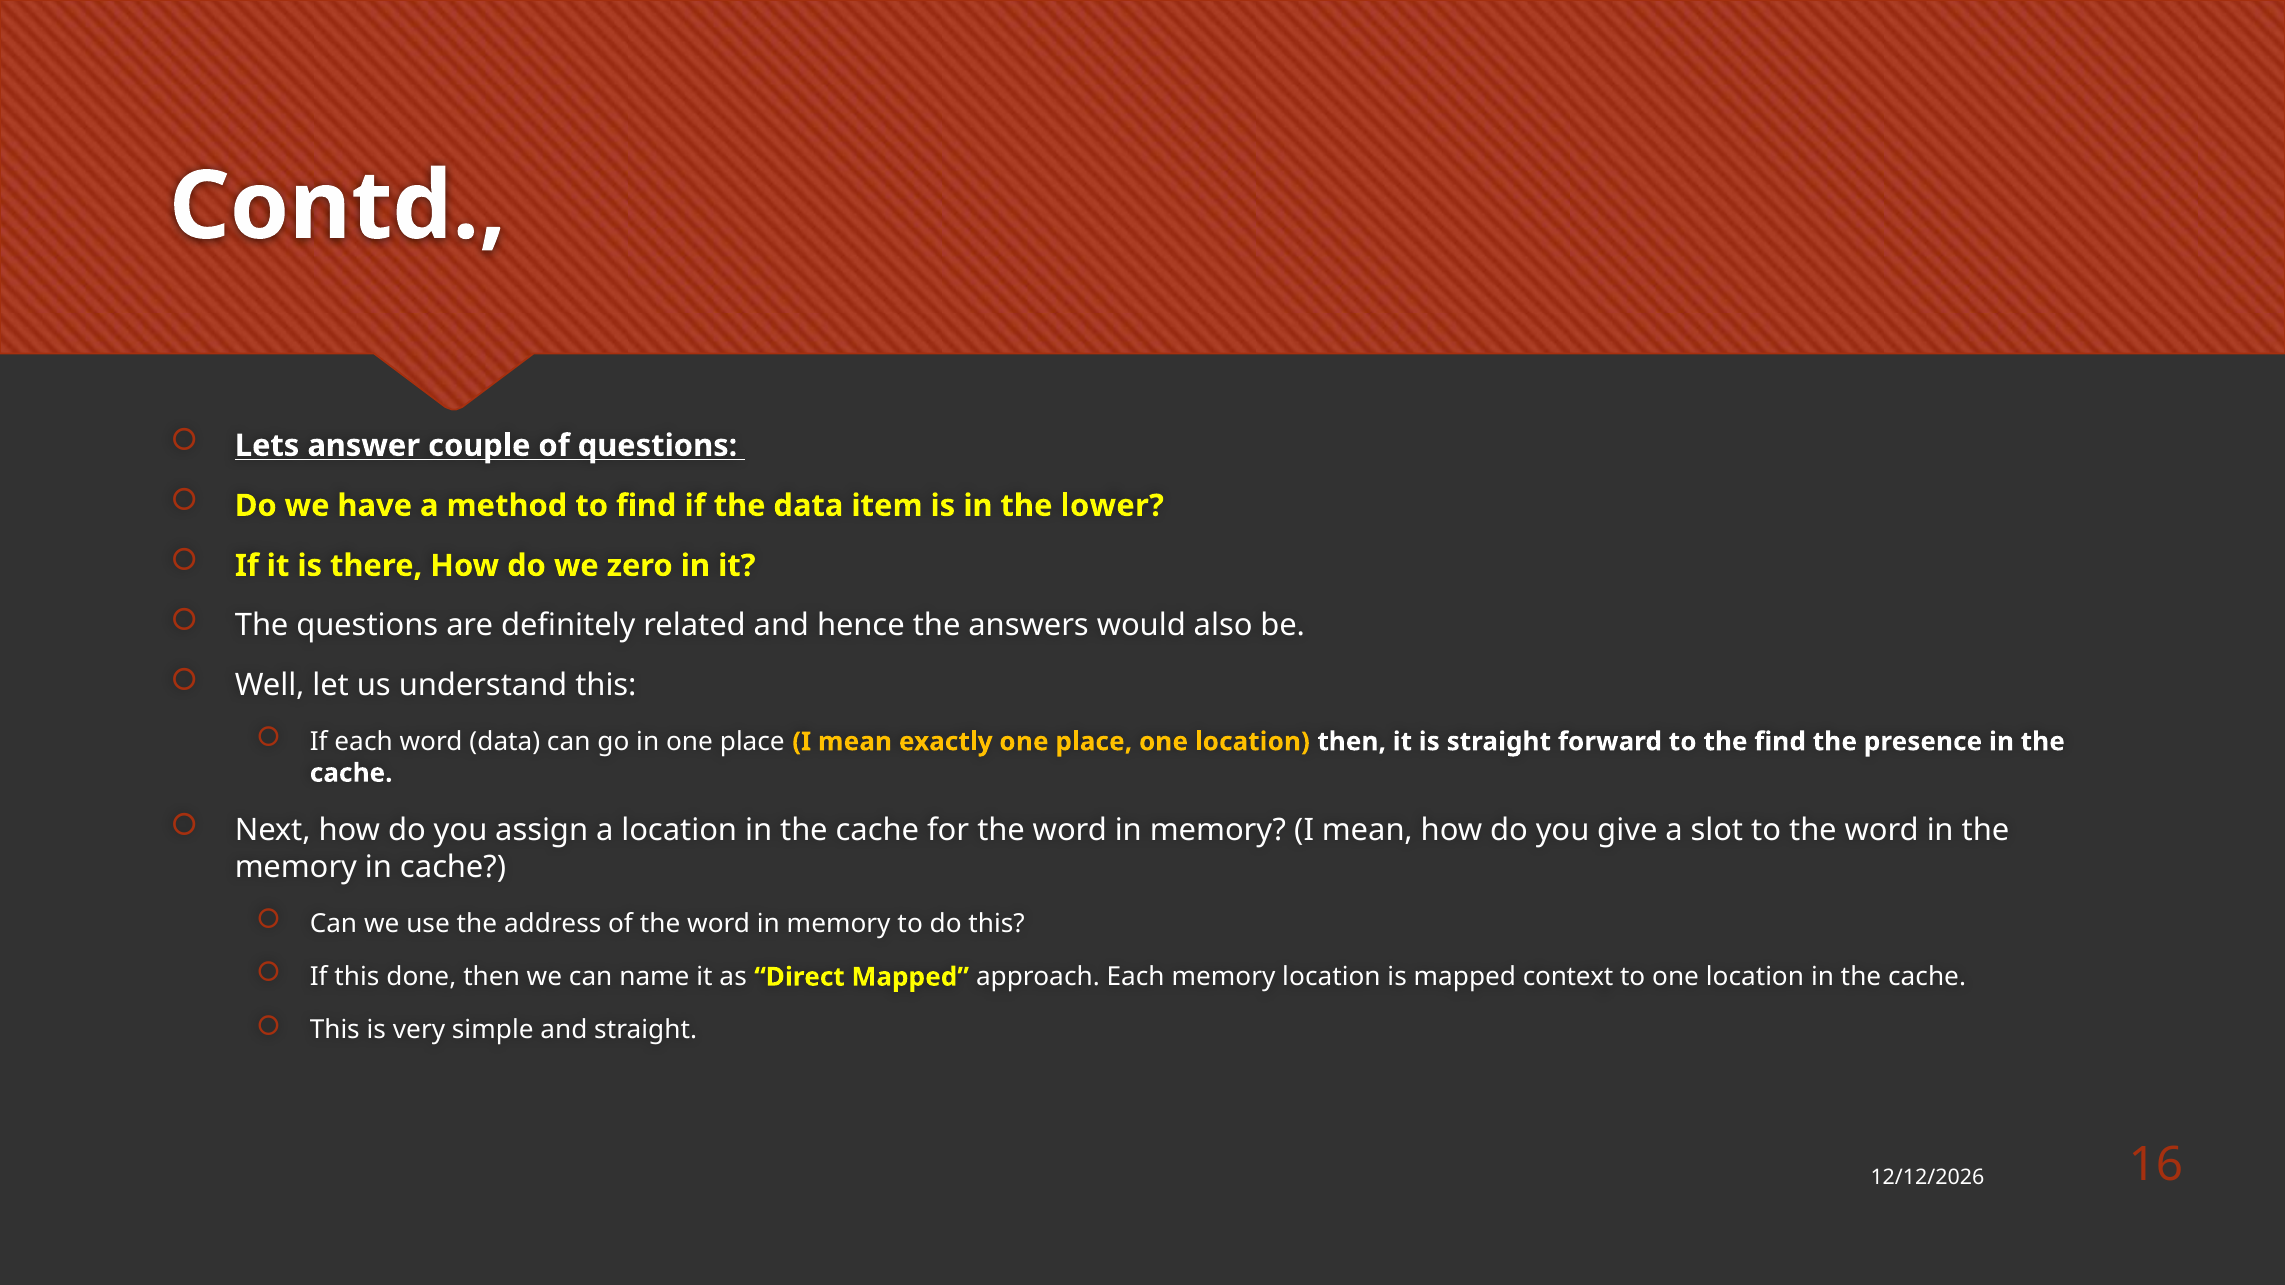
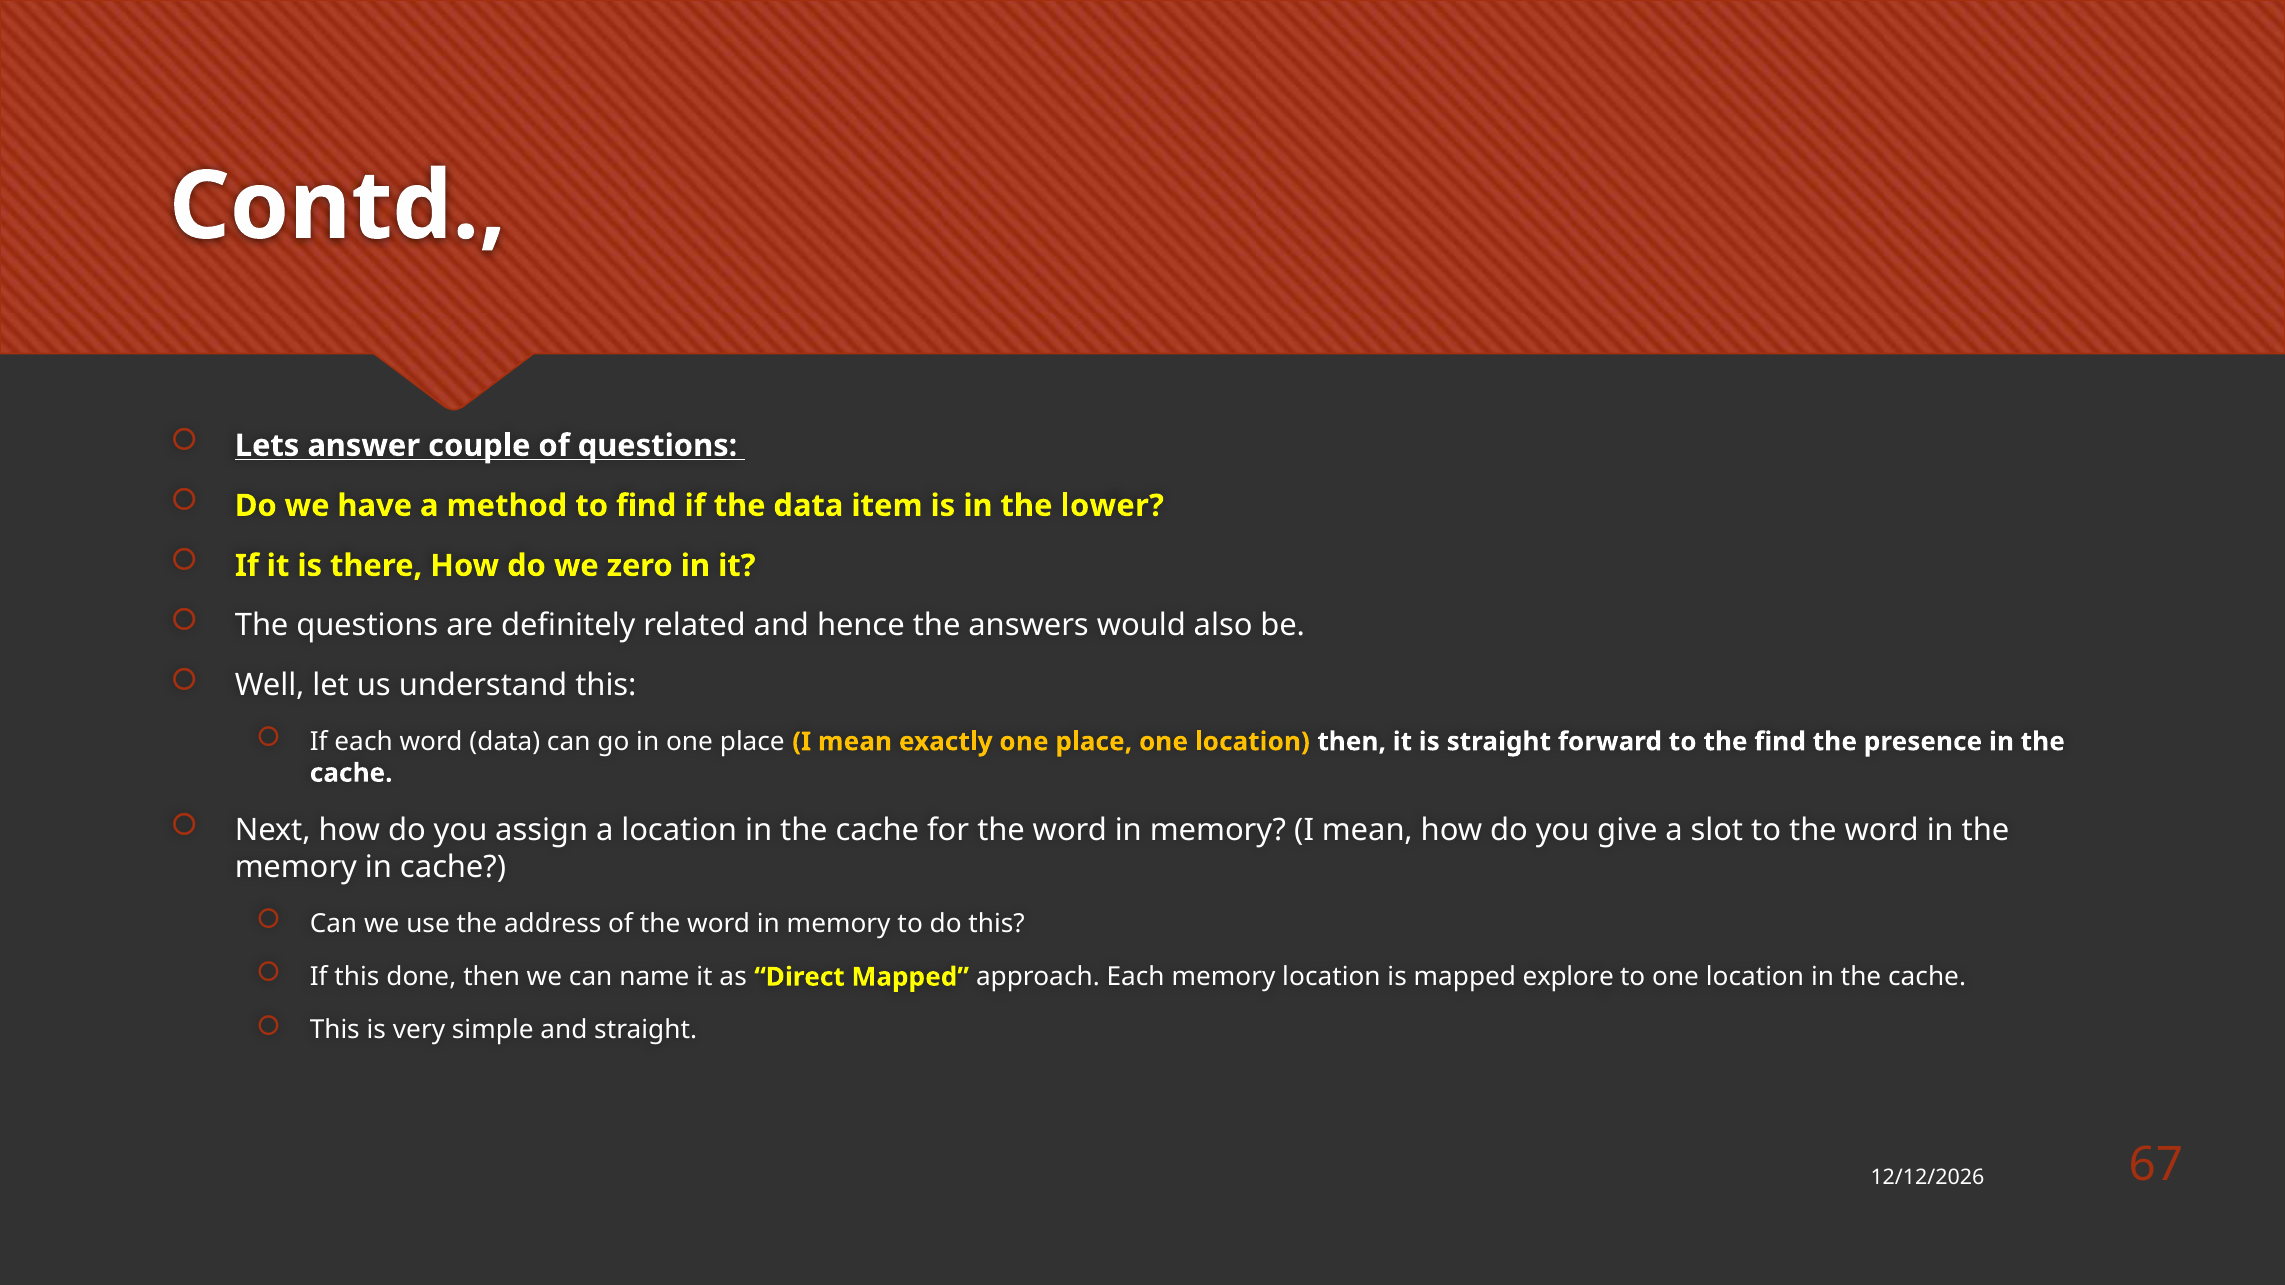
context: context -> explore (1568, 977)
16: 16 -> 67 (2156, 1165)
